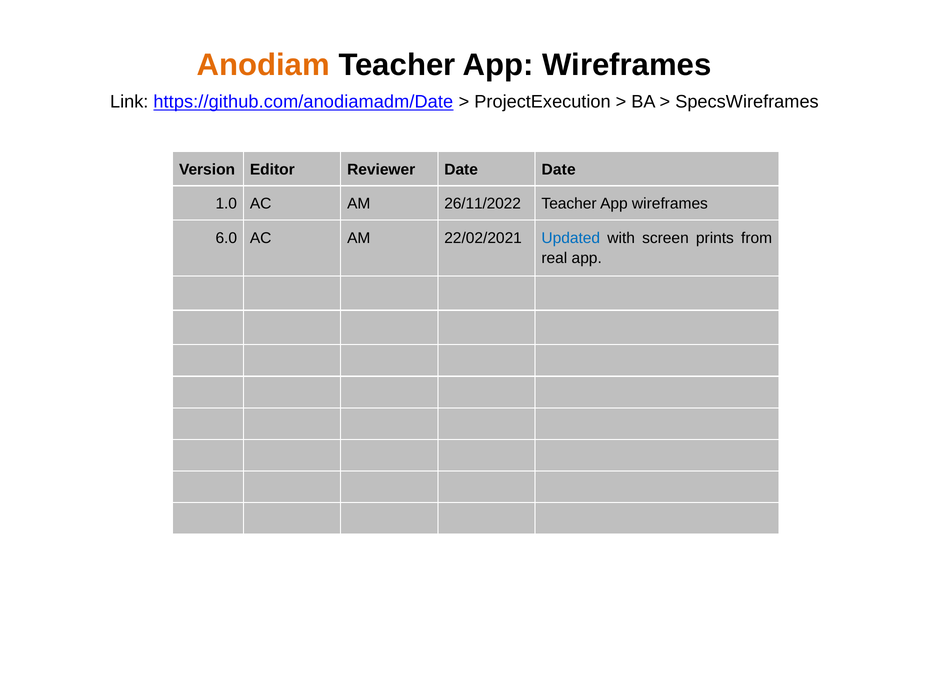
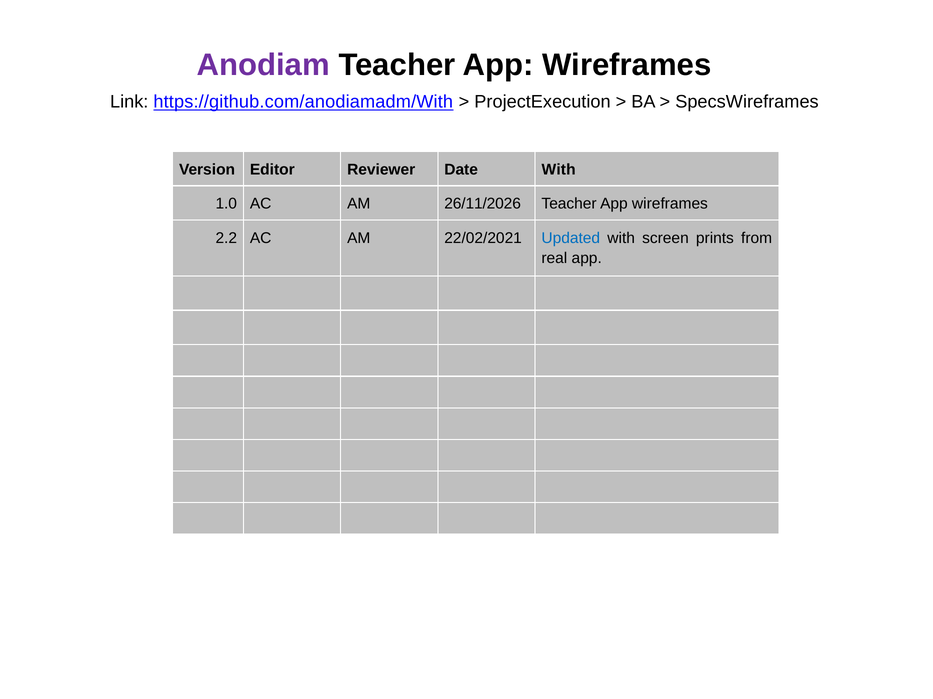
Anodiam colour: orange -> purple (263, 65)
https://github.com/anodiamadm/Date: https://github.com/anodiamadm/Date -> https://github.com/anodiamadm/With (303, 102)
Date Date: Date -> With (559, 170)
26/11/2022: 26/11/2022 -> 26/11/2026 (483, 204)
6.0: 6.0 -> 2.2 (226, 238)
